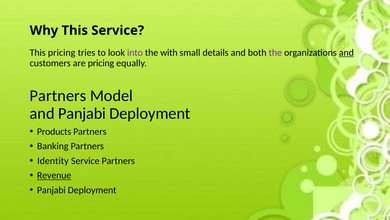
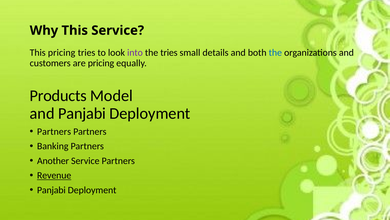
the with: with -> tries (169, 52)
the colour: purple -> blue (275, 52)
and underline: present -> none (346, 52)
Partners: Partners -> Products (58, 96)
Products: Products -> Partners (54, 131)
Identity: Identity -> Another (53, 160)
